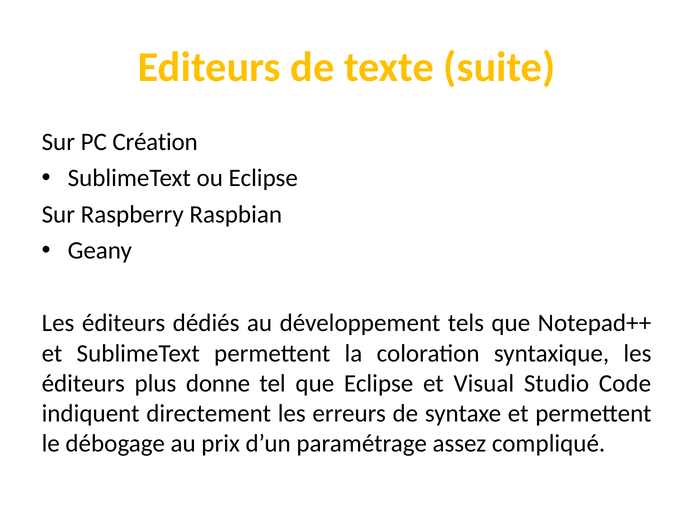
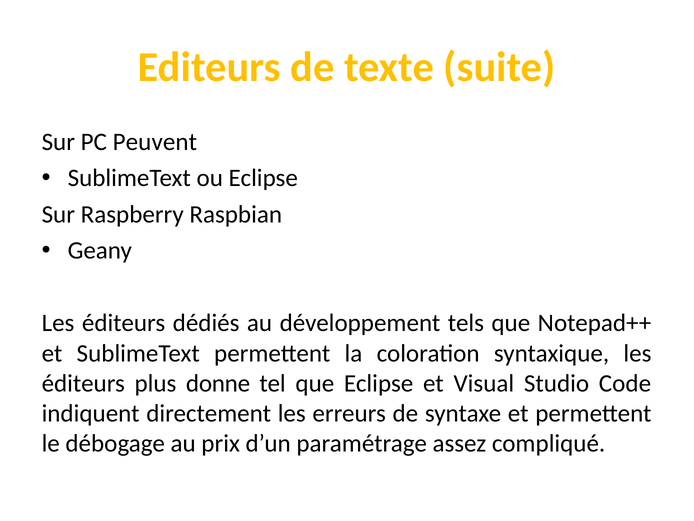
Création: Création -> Peuvent (155, 142)
